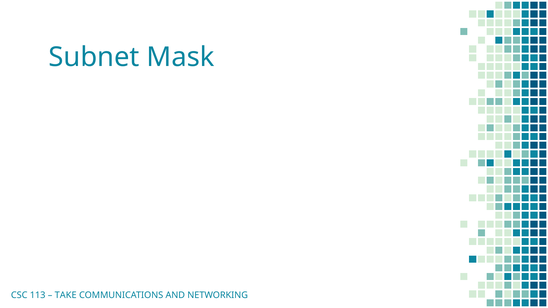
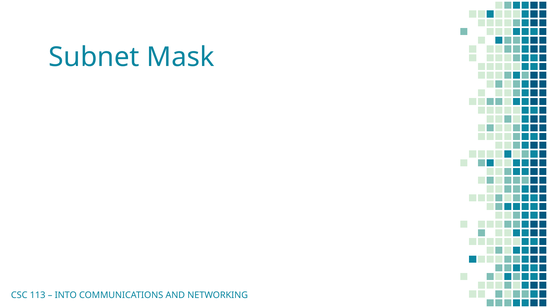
TAKE: TAKE -> INTO (66, 295)
